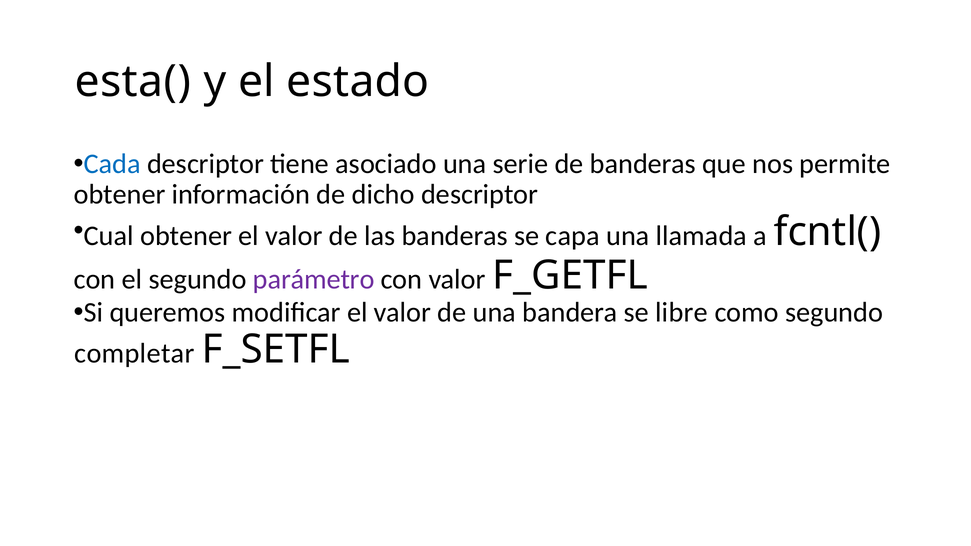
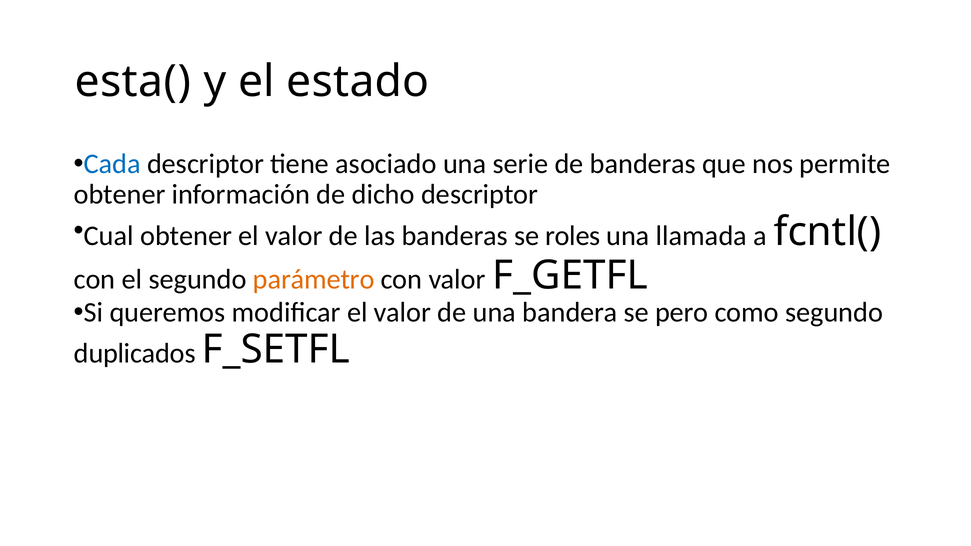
capa: capa -> roles (573, 236)
parámetro colour: purple -> orange (314, 279)
libre: libre -> pero (682, 313)
completar: completar -> duplicados (135, 354)
